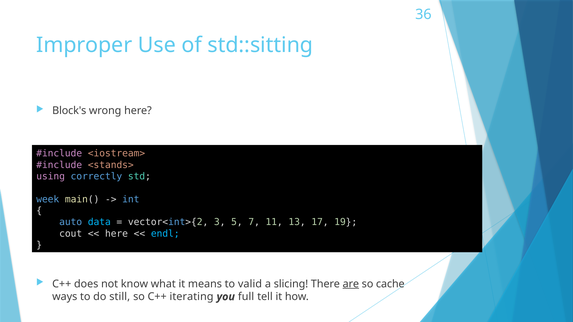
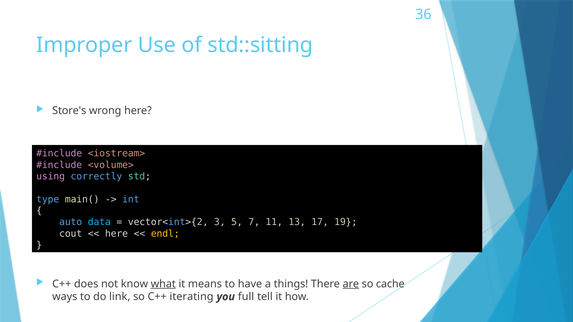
Block's: Block's -> Store's (69, 111)
<stands>: <stands> -> <volume> (111, 165)
week: week -> type (48, 199)
endl colour: light blue -> yellow (165, 234)
what underline: none -> present (163, 284)
valid: valid -> have (250, 284)
slicing: slicing -> things (291, 284)
still: still -> link (120, 297)
